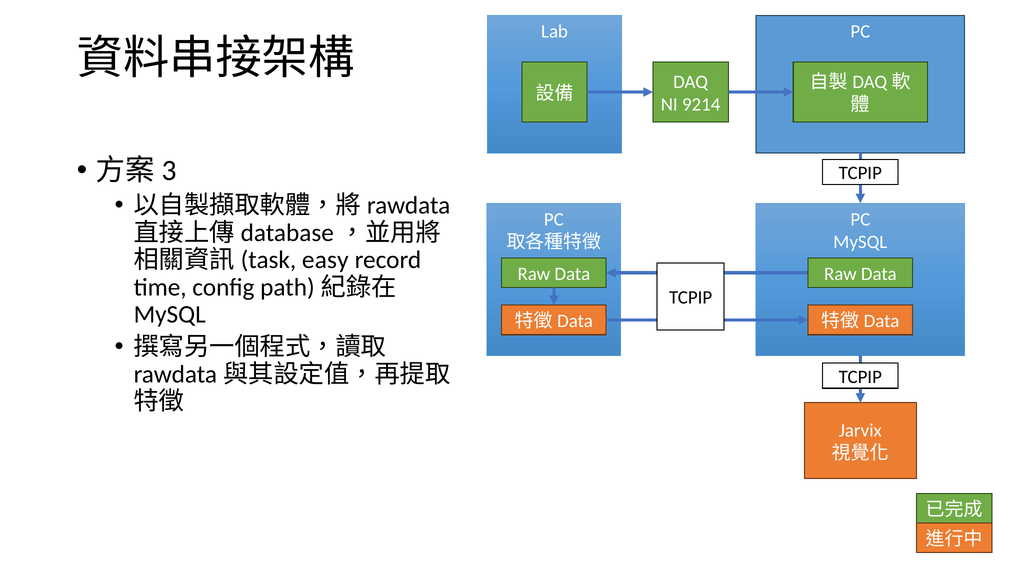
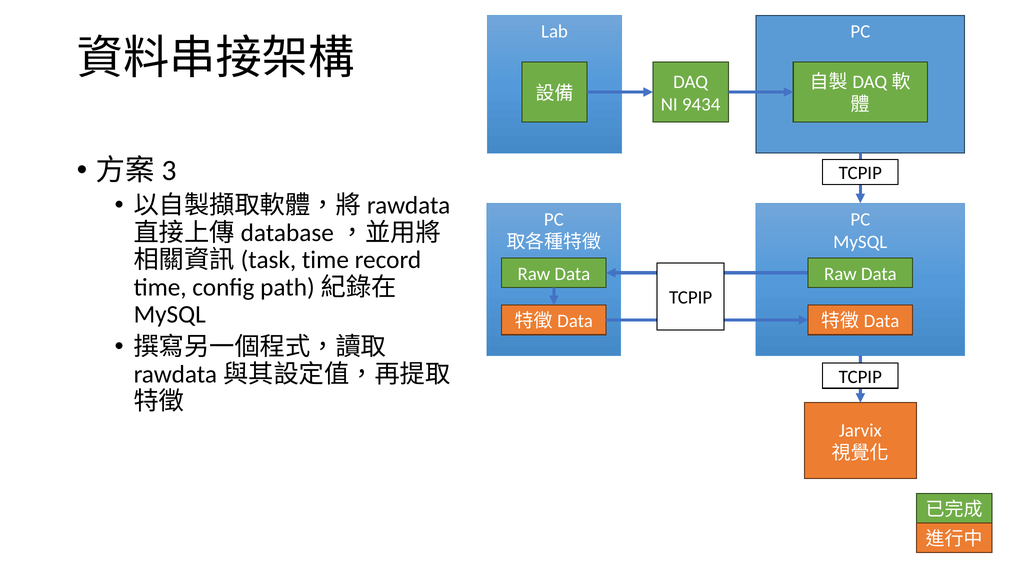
9214: 9214 -> 9434 (701, 105)
easy: easy -> time (325, 260)
